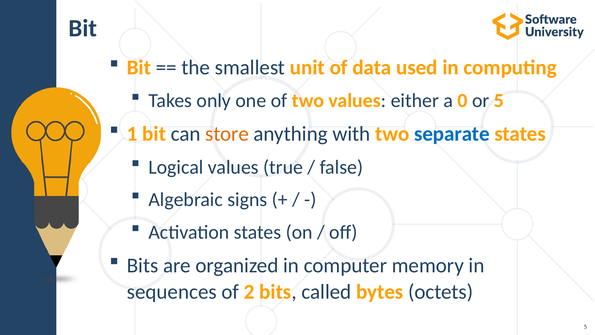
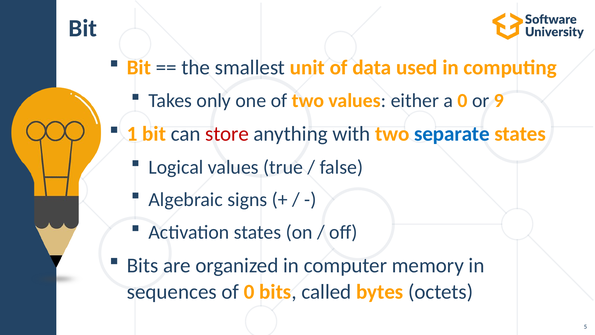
or 5: 5 -> 9 (499, 101)
store colour: orange -> red (227, 134)
of 2: 2 -> 0 (249, 292)
